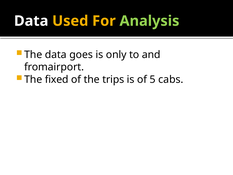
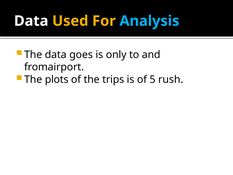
Analysis colour: light green -> light blue (149, 21)
fixed: fixed -> plots (57, 79)
cabs: cabs -> rush (171, 79)
